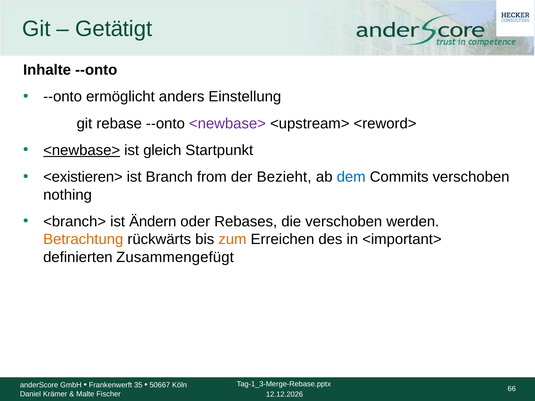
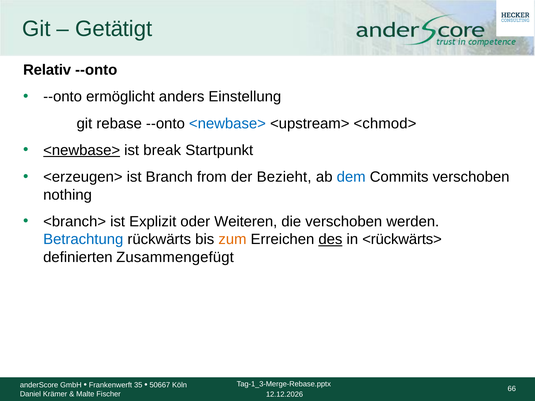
Inhalte: Inhalte -> Relativ (47, 70)
<newbase> colour: purple -> blue (227, 124)
<reword>: <reword> -> <chmod> (385, 124)
gleich: gleich -> break (162, 150)
<existieren>: <existieren> -> <erzeugen> (83, 177)
Ändern: Ändern -> Explizit (153, 222)
Rebases: Rebases -> Weiteren (246, 222)
Betrachtung colour: orange -> blue (83, 239)
des underline: none -> present (330, 239)
<important>: <important> -> <rückwärts> (402, 239)
